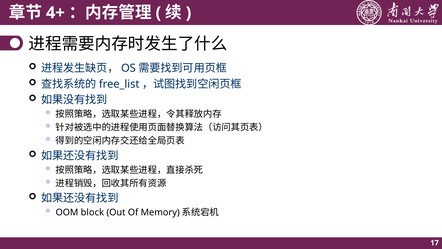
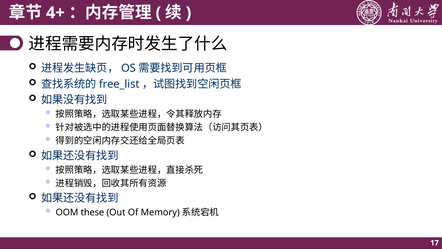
block: block -> these (92, 212)
